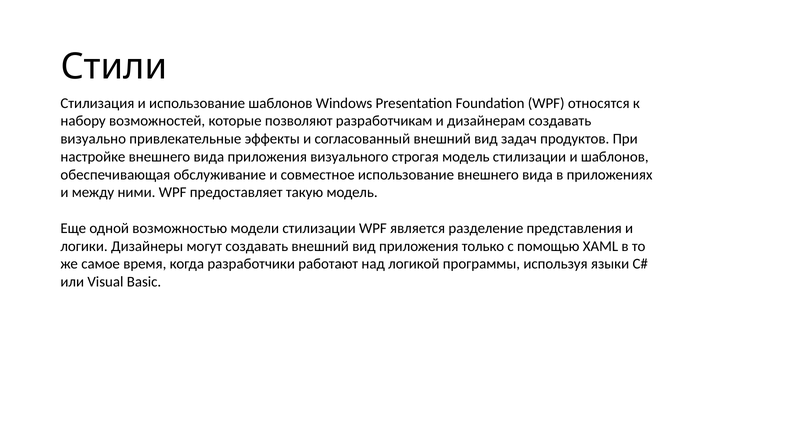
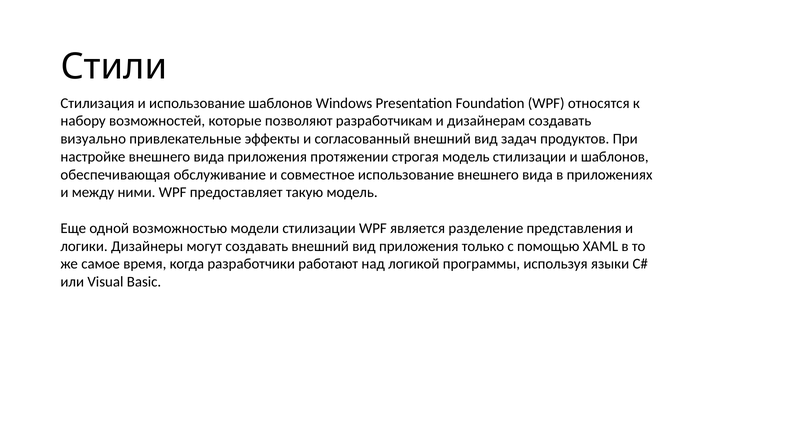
визуального: визуального -> протяжении (349, 157)
